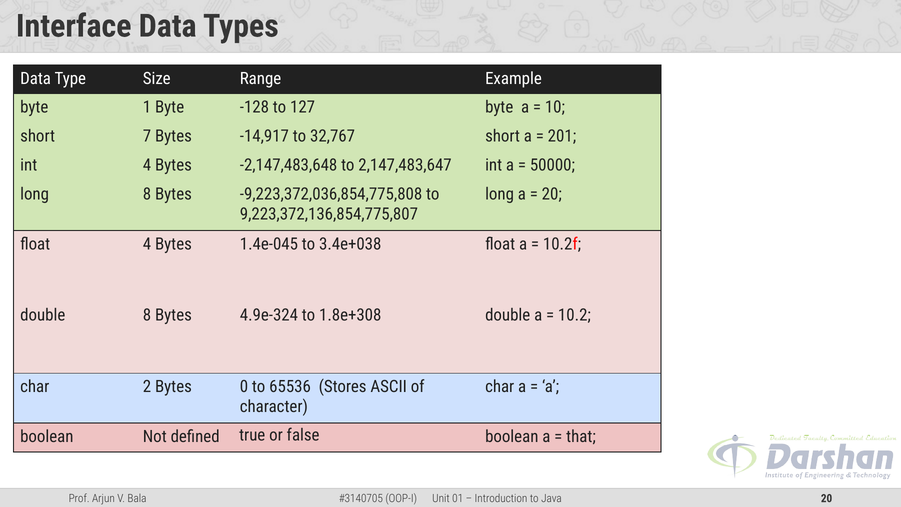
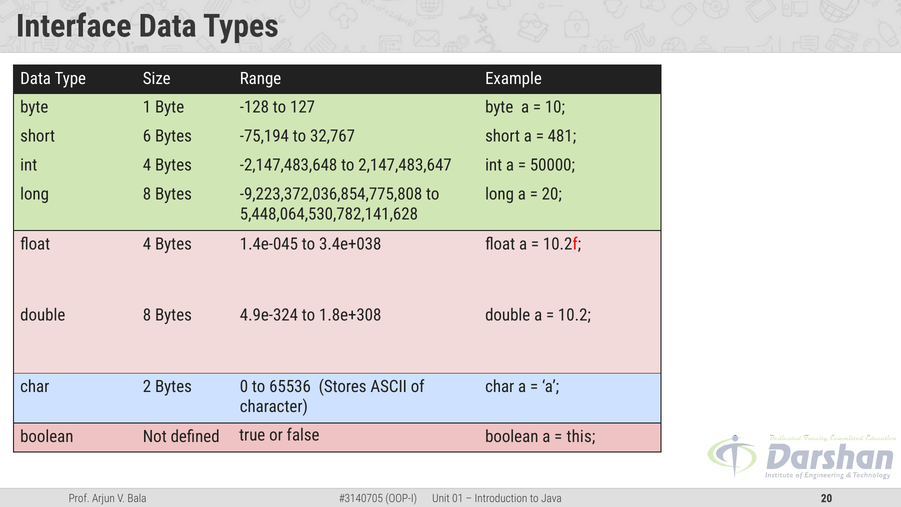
7: 7 -> 6 (147, 136)
-14,917: -14,917 -> -75,194 (264, 136)
201: 201 -> 481 (562, 136)
9,223,372,136,854,775,807: 9,223,372,136,854,775,807 -> 5,448,064,530,782,141,628 (329, 214)
that: that -> this (581, 436)
